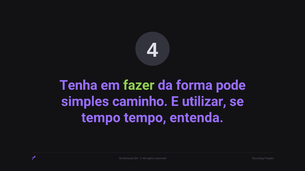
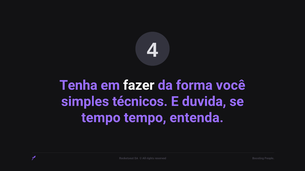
fazer colour: light green -> white (139, 86)
pode: pode -> você (231, 86)
caminho: caminho -> técnicos (140, 102)
utilizar: utilizar -> duvida (204, 102)
